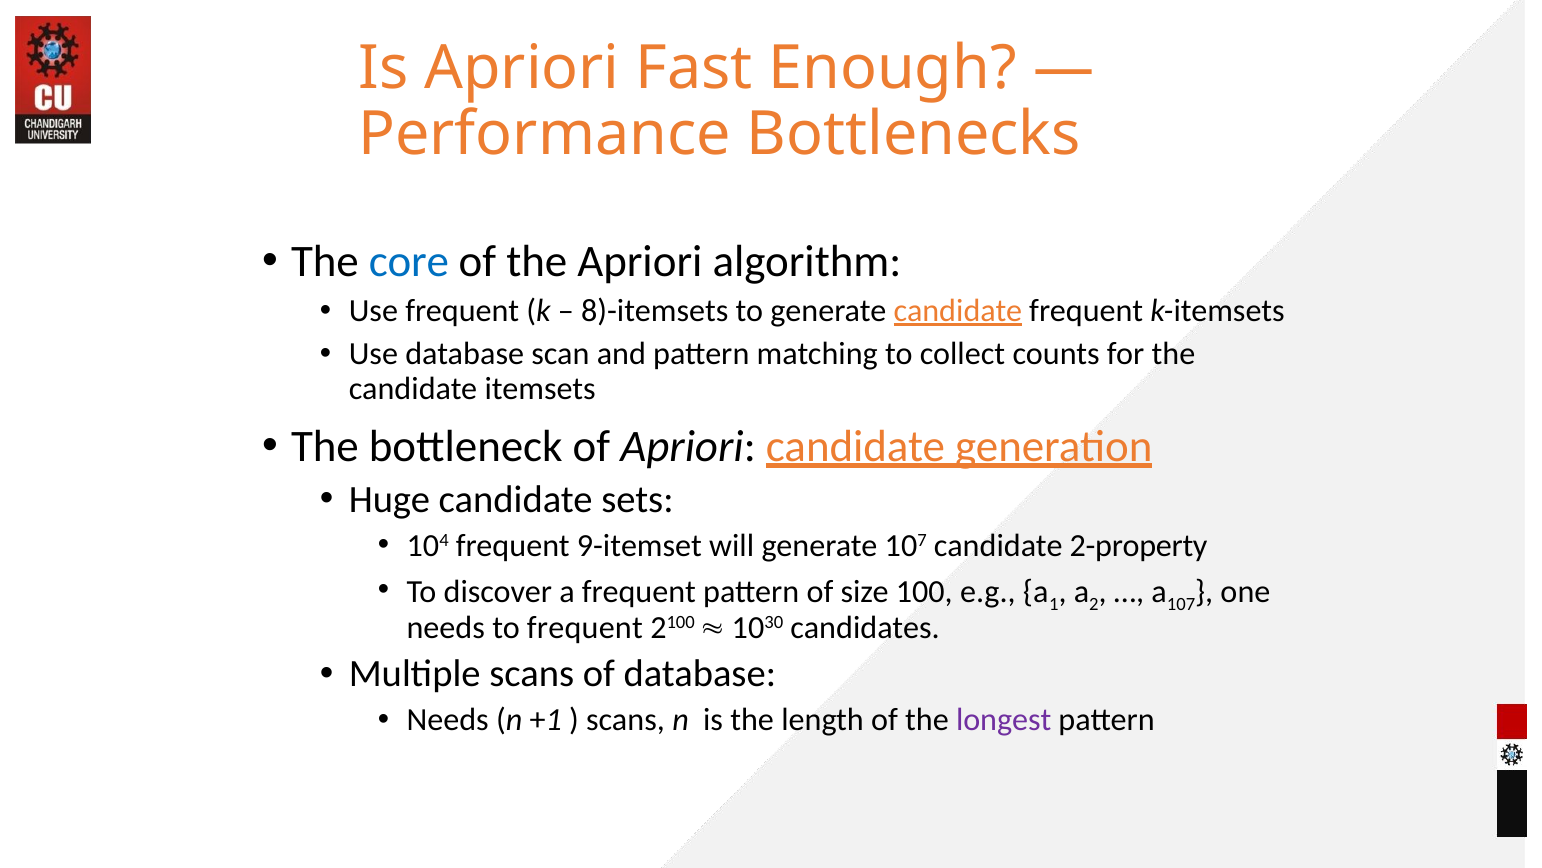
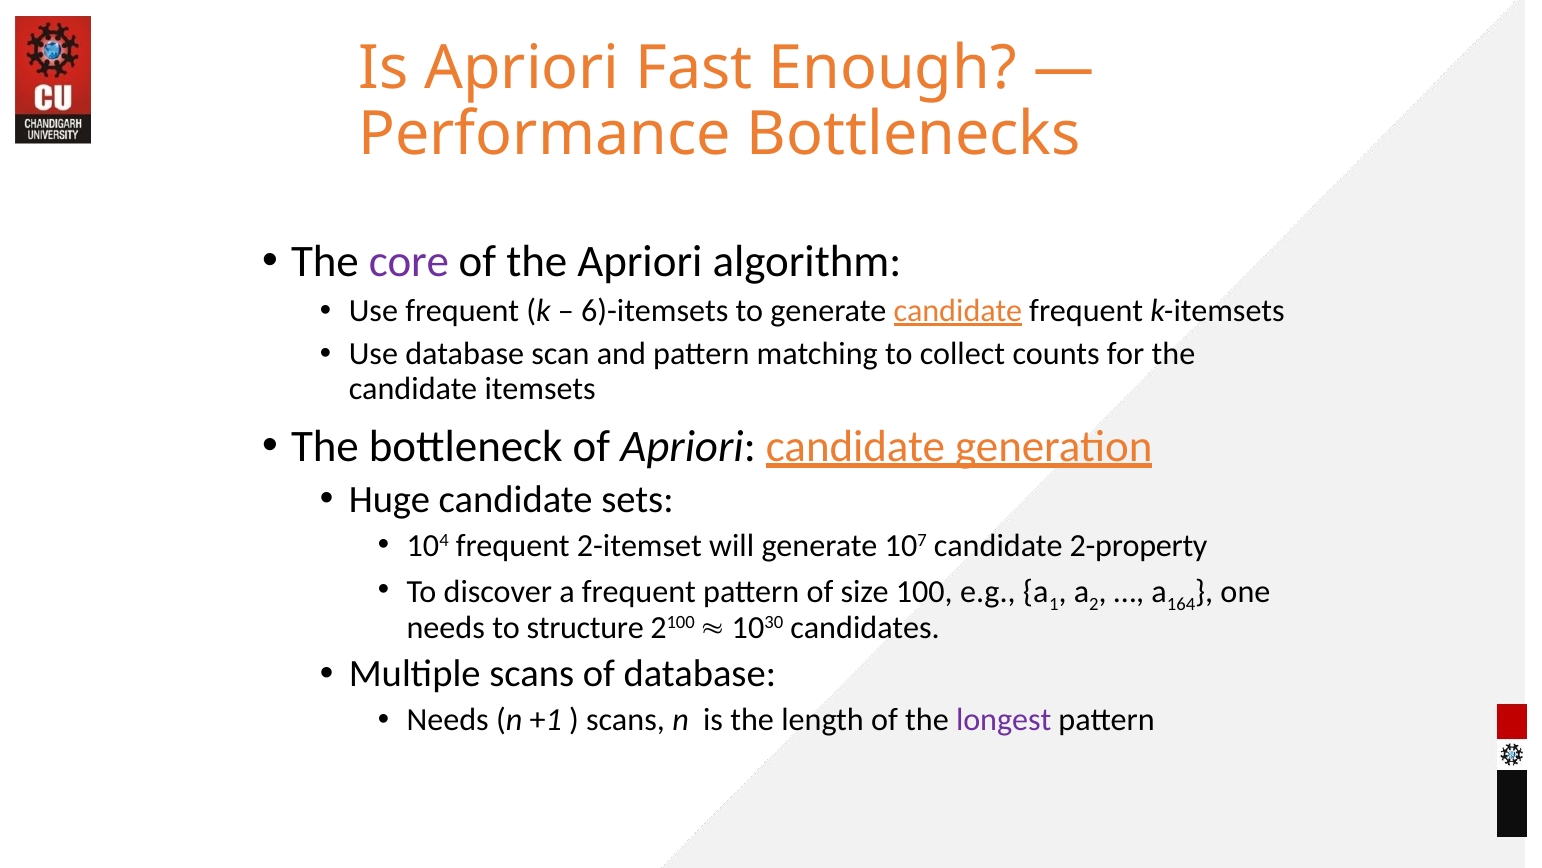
core colour: blue -> purple (409, 261)
8)-itemsets: 8)-itemsets -> 6)-itemsets (655, 311)
9-itemset: 9-itemset -> 2-itemset (639, 545)
a 107: 107 -> 164 (1181, 604)
to frequent: frequent -> structure (585, 627)
